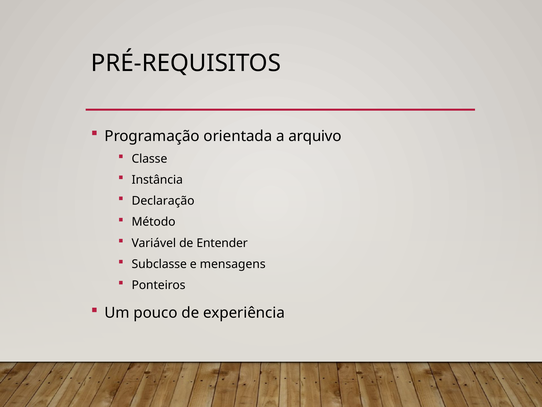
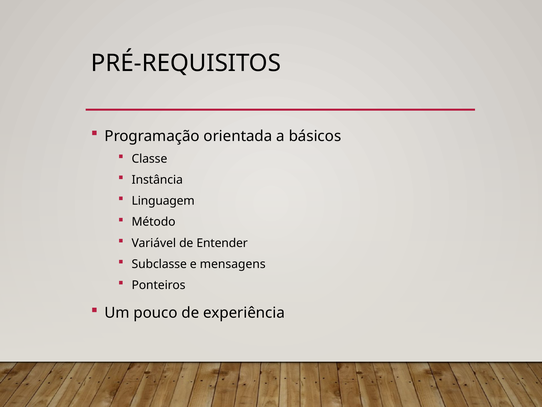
arquivo: arquivo -> básicos (315, 136)
Declaração: Declaração -> Linguagem (163, 201)
